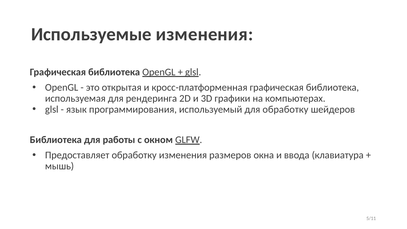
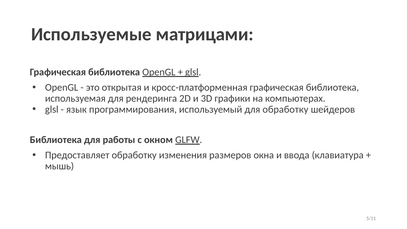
Используемые изменения: изменения -> матрицами (205, 34)
